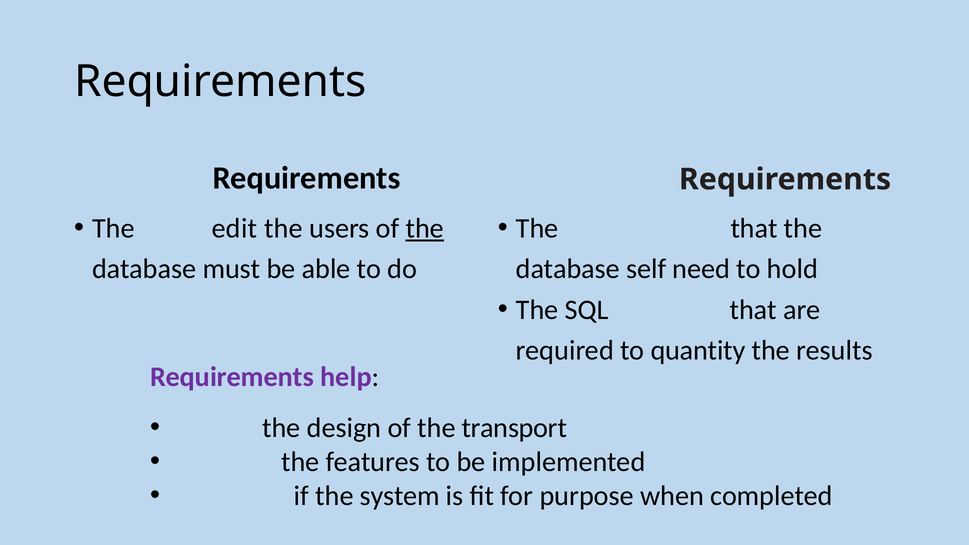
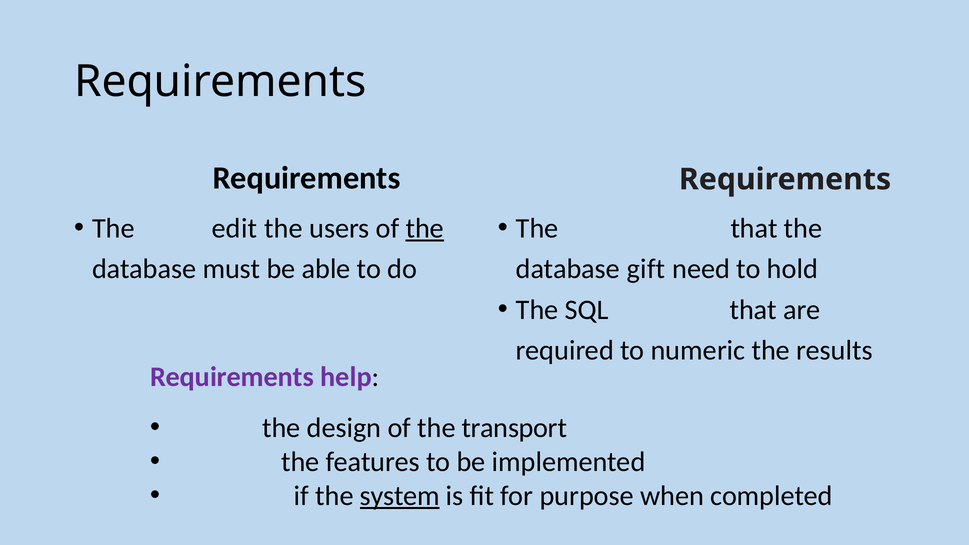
self: self -> gift (646, 269)
quantity: quantity -> numeric (698, 351)
system underline: none -> present (400, 496)
